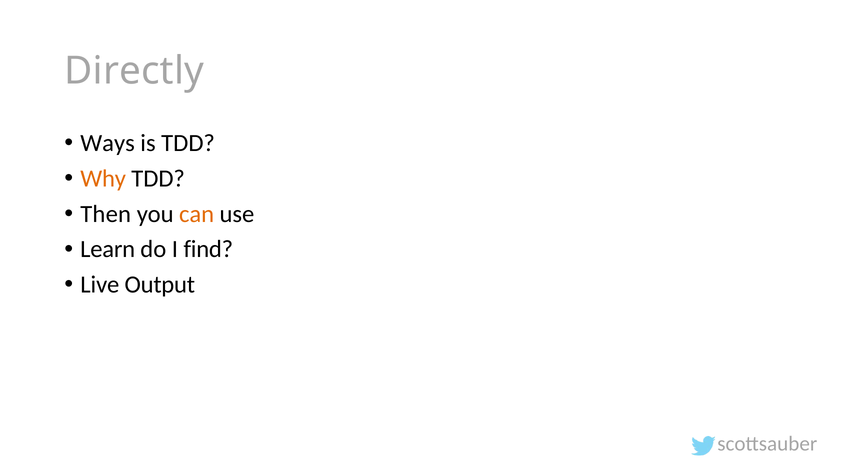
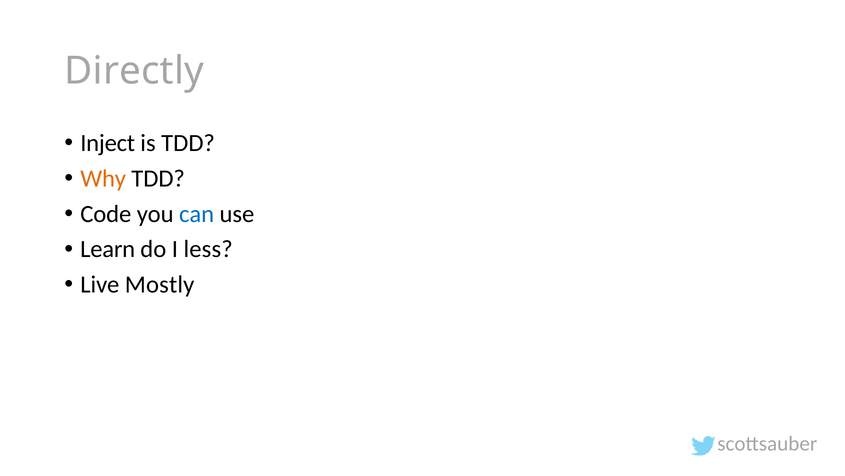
Ways: Ways -> Inject (108, 143)
Then: Then -> Code (106, 214)
can colour: orange -> blue (197, 214)
find: find -> less (208, 249)
Output: Output -> Mostly (160, 284)
